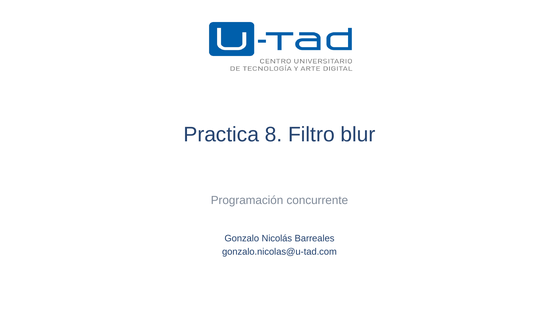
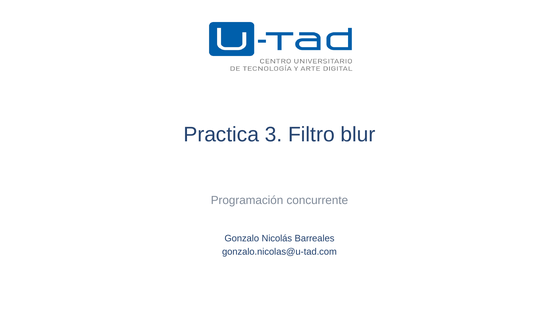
8: 8 -> 3 (274, 134)
